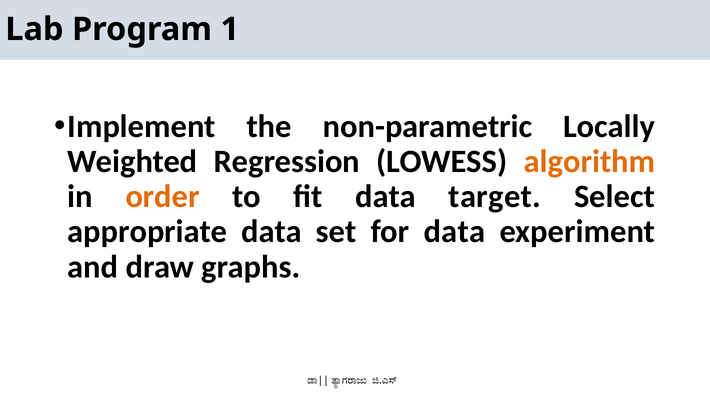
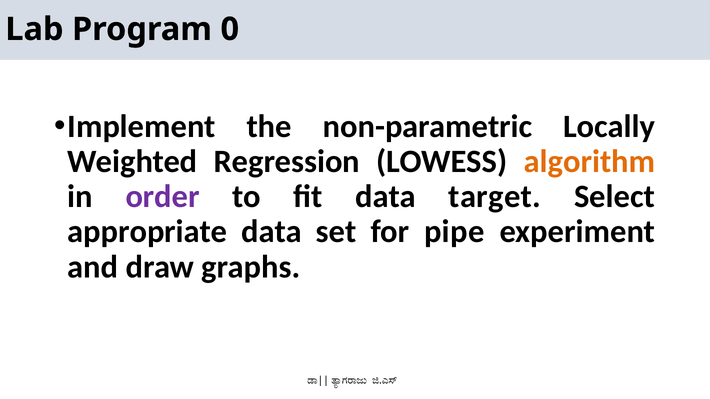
1: 1 -> 0 (230, 29)
order colour: orange -> purple (163, 197)
for data: data -> pipe (454, 232)
